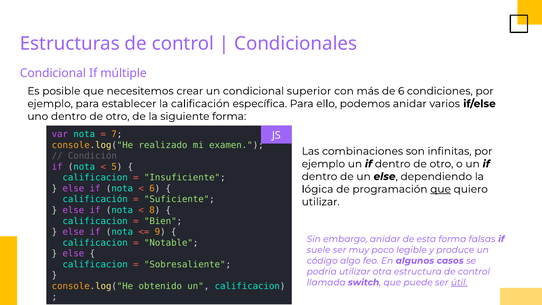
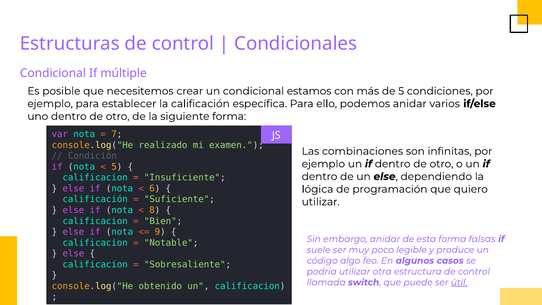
superior: superior -> estamos (309, 91)
de 6: 6 -> 5 (401, 91)
que underline: present -> none (441, 189)
